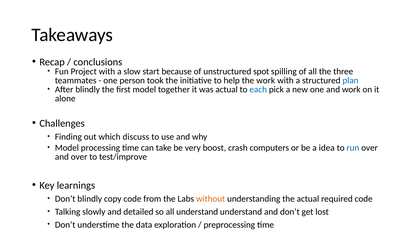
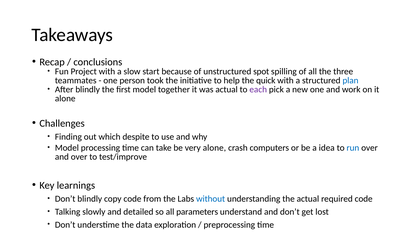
the work: work -> quick (266, 81)
each colour: blue -> purple (258, 90)
discuss: discuss -> despite (136, 137)
very boost: boost -> alone (214, 148)
without colour: orange -> blue (211, 199)
all understand: understand -> parameters (197, 212)
